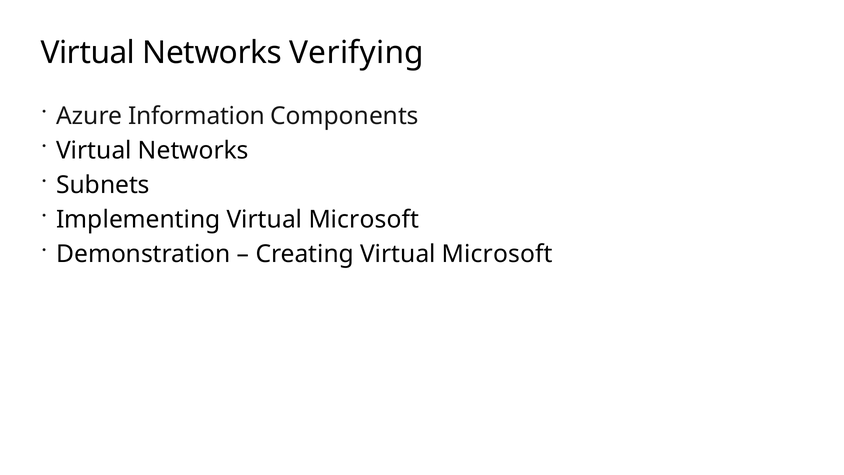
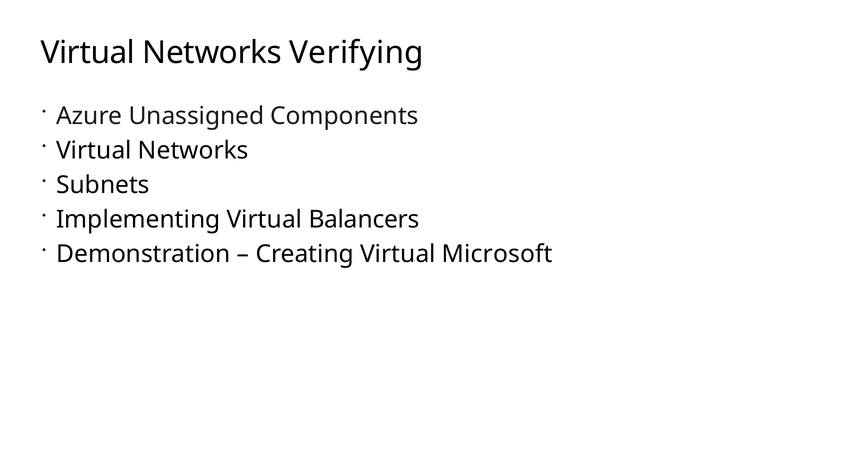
Information: Information -> Unassigned (196, 116)
Implementing Virtual Microsoft: Microsoft -> Balancers (364, 219)
